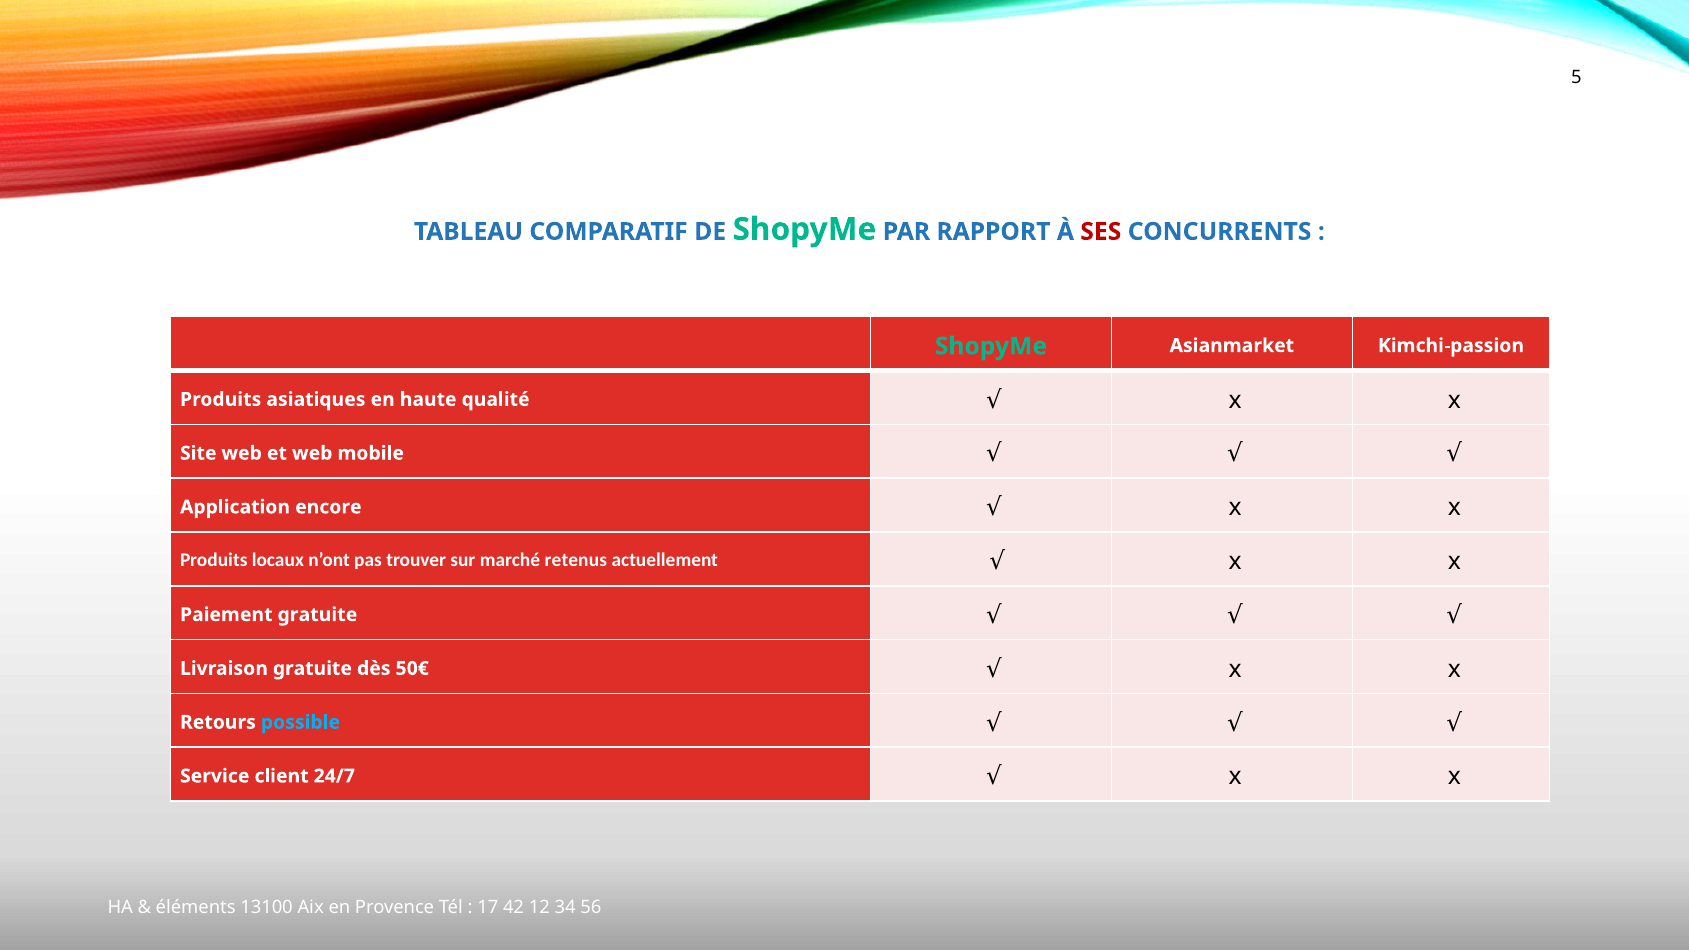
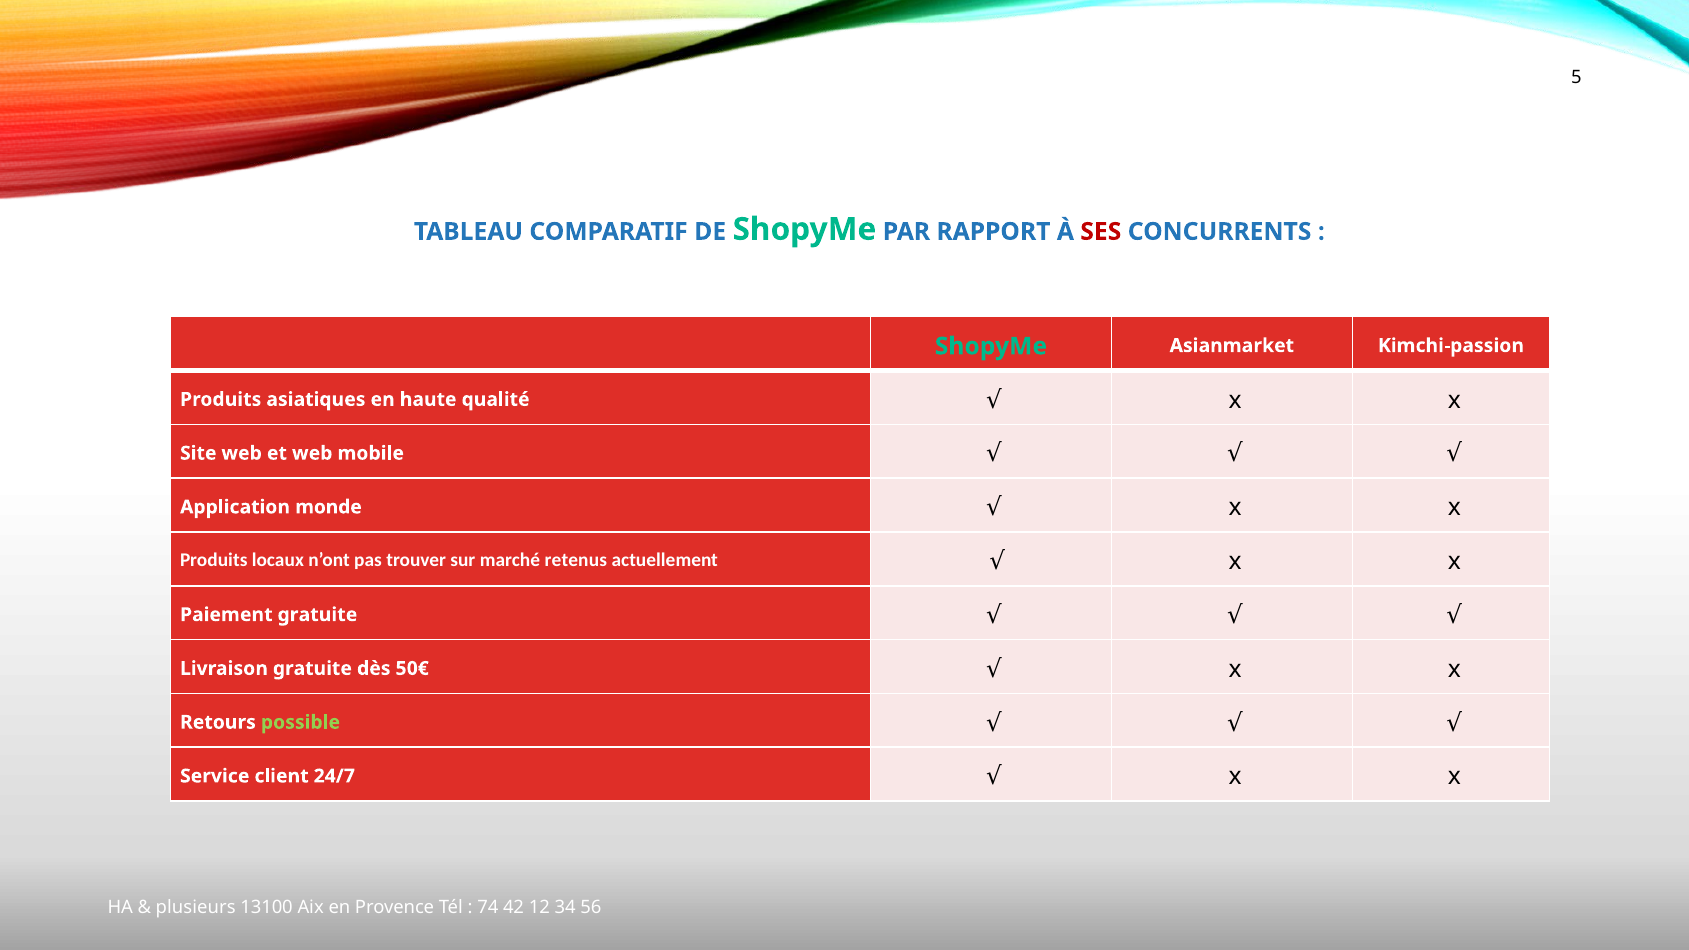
encore: encore -> monde (328, 507)
possible colour: light blue -> light green (300, 722)
éléments: éléments -> plusieurs (196, 907)
17: 17 -> 74 (488, 907)
